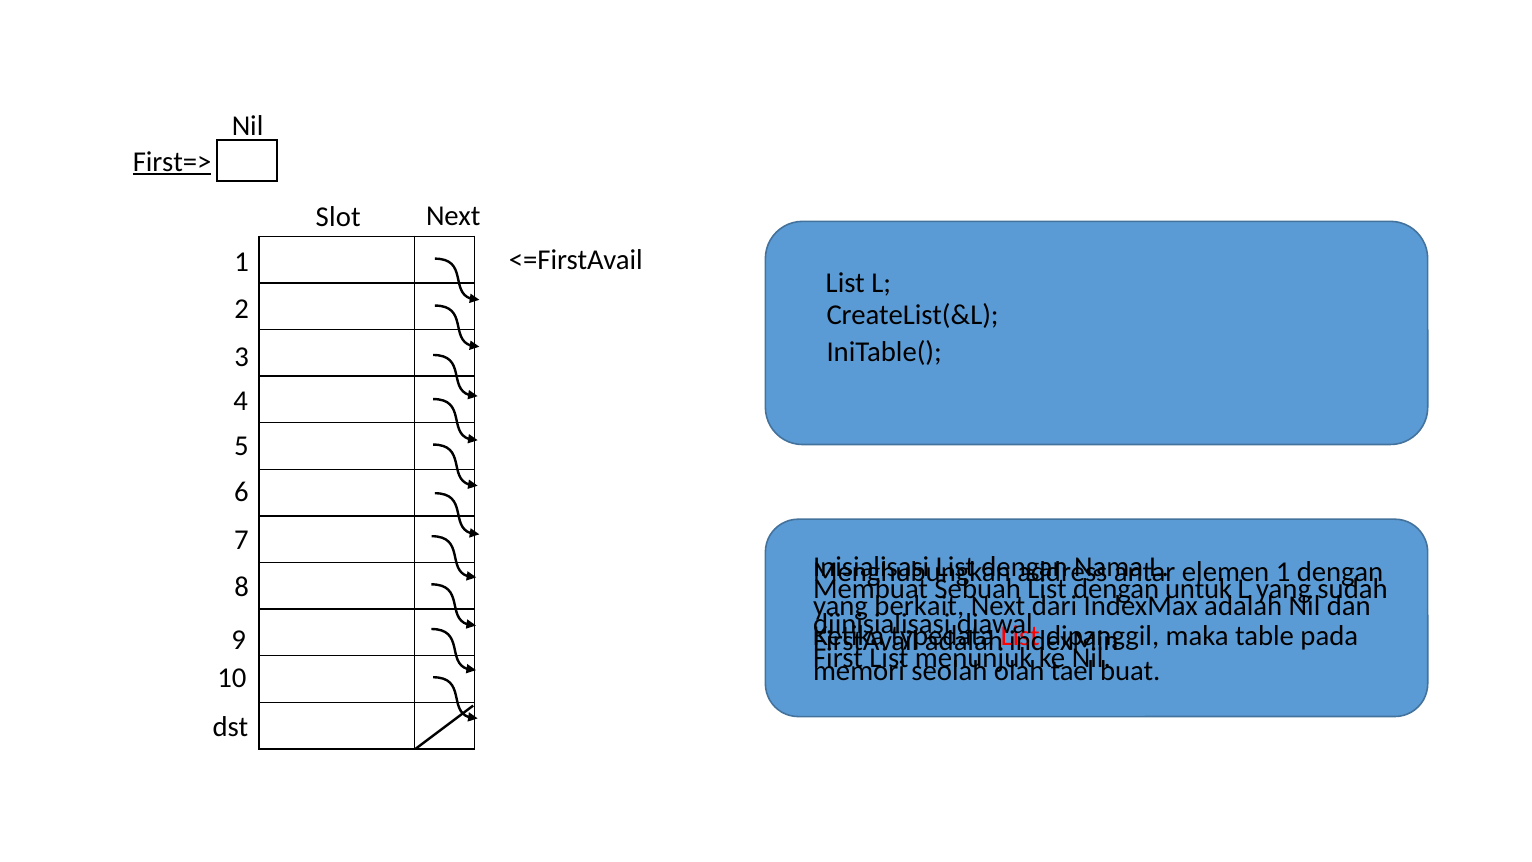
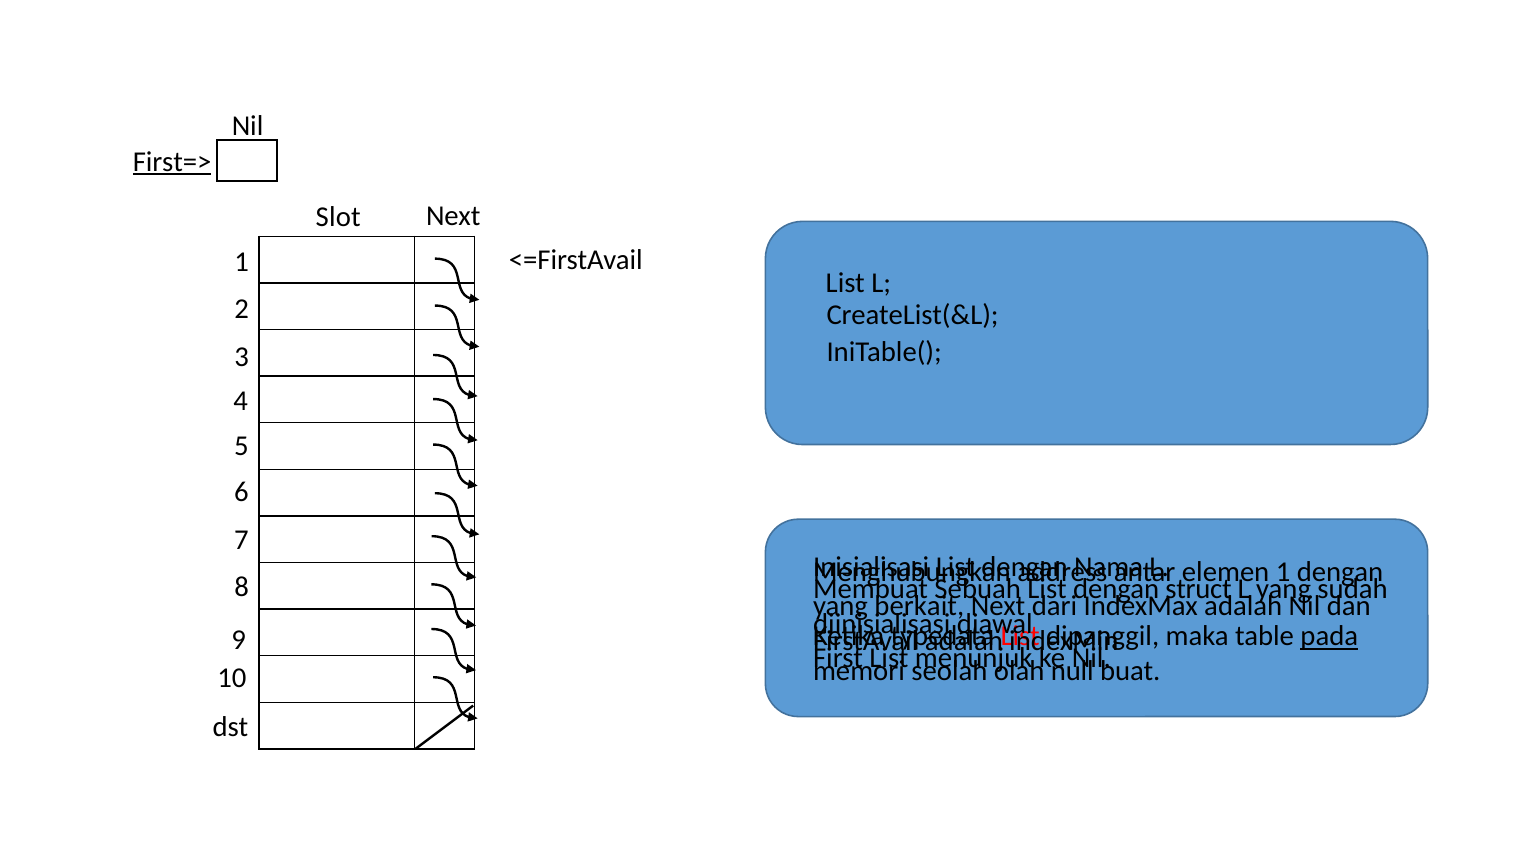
untuk: untuk -> struct (1199, 589)
pada underline: none -> present (1329, 636)
tael: tael -> null (1072, 671)
